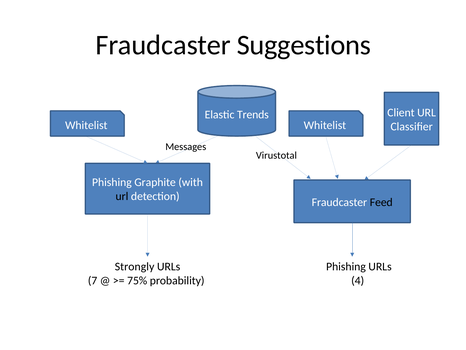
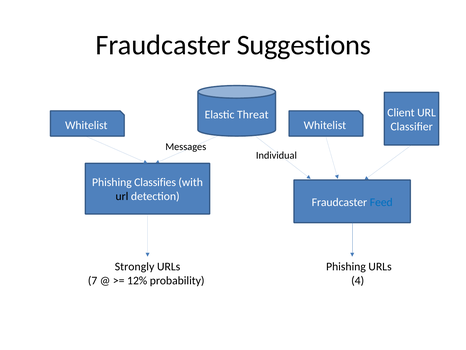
Trends: Trends -> Threat (253, 115)
Virustotal: Virustotal -> Individual (276, 155)
Graphite: Graphite -> Classifies (155, 182)
Feed colour: black -> blue (381, 202)
75%: 75% -> 12% (137, 280)
